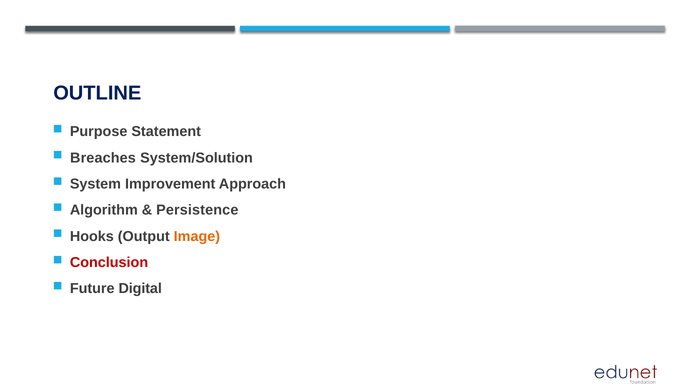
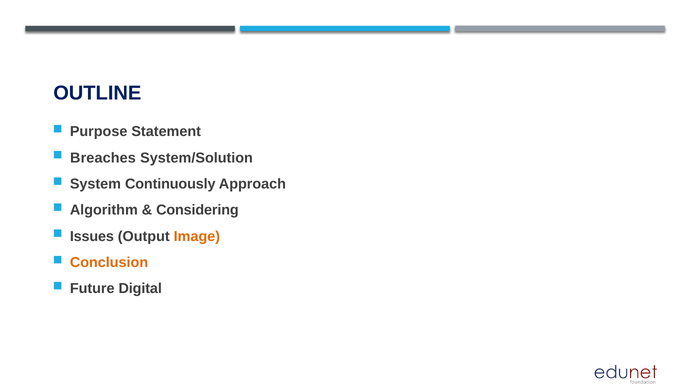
Improvement: Improvement -> Continuously (170, 184)
Persistence: Persistence -> Considering (197, 210)
Hooks: Hooks -> Issues (92, 236)
Conclusion colour: red -> orange (109, 263)
